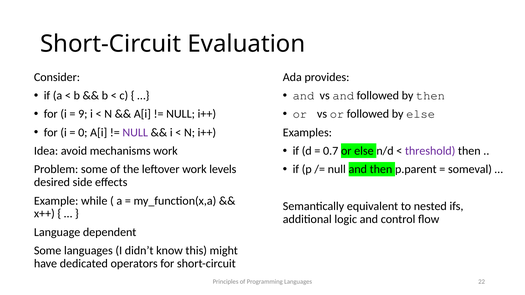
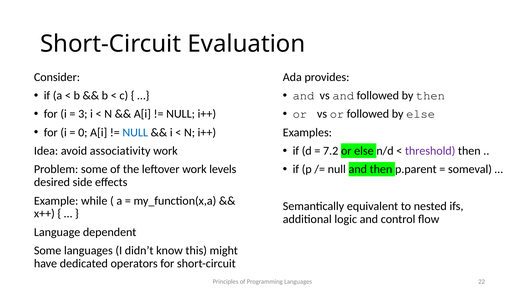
9: 9 -> 3 (83, 114)
NULL colour: purple -> blue (135, 133)
0.7: 0.7 -> 7.2 (331, 151)
mechanisms: mechanisms -> associativity (120, 151)
